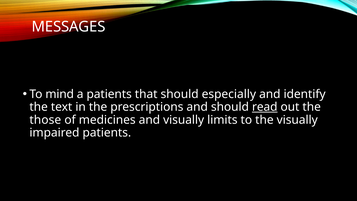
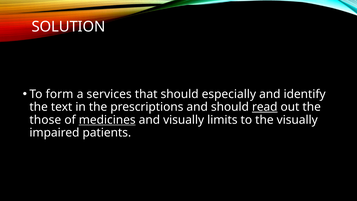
MESSAGES: MESSAGES -> SOLUTION (69, 27)
mind: mind -> form (60, 94)
a patients: patients -> services (109, 94)
medicines underline: none -> present (107, 120)
